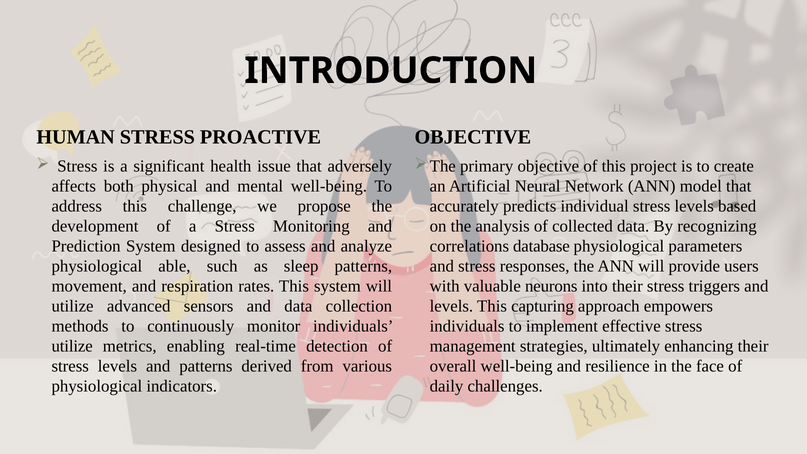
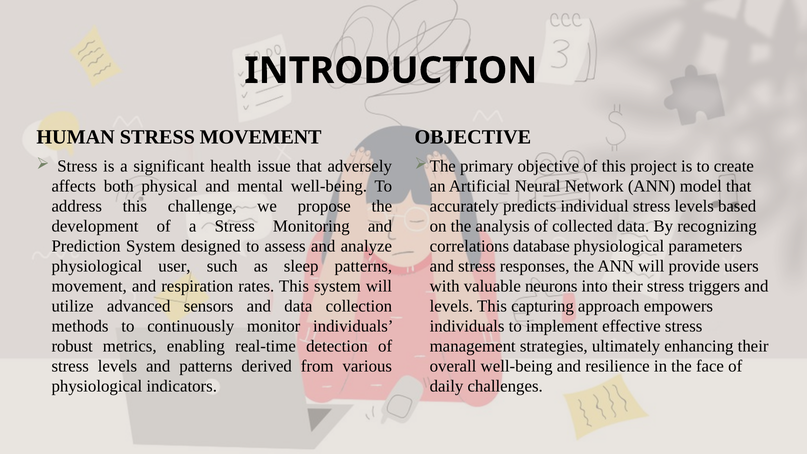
STRESS PROACTIVE: PROACTIVE -> MOVEMENT (261, 137)
able: able -> user (174, 266)
utilize: utilize -> robust (72, 346)
